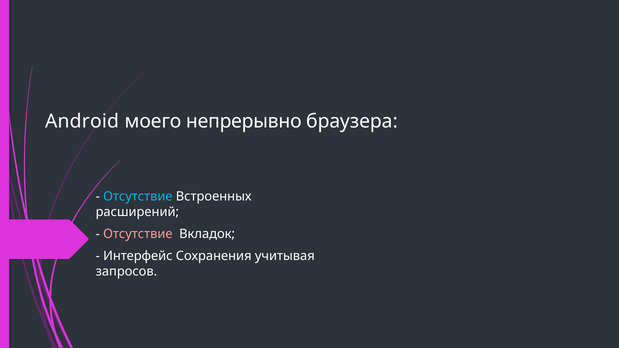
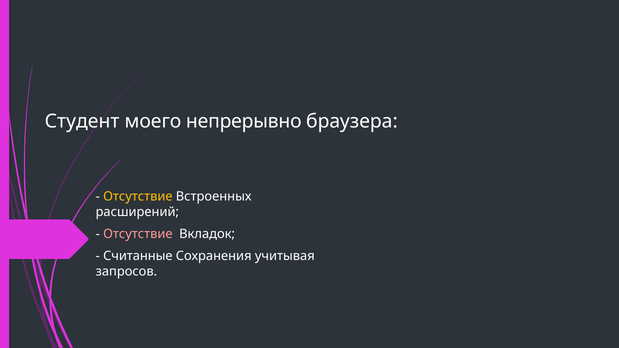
Android: Android -> Студент (82, 121)
Отсутствие colour: light blue -> yellow (138, 197)
Интерфейс: Интерфейс -> Считанные (138, 256)
